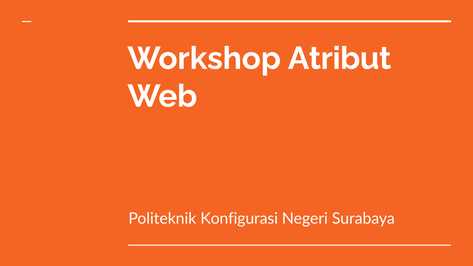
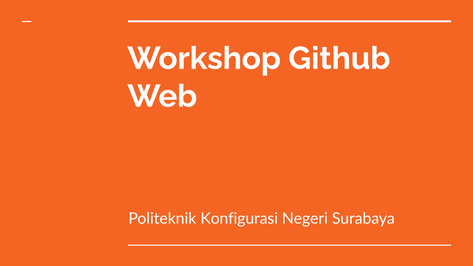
Atribut: Atribut -> Github (339, 58)
